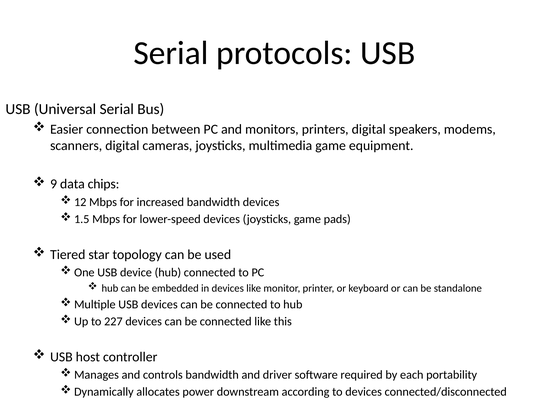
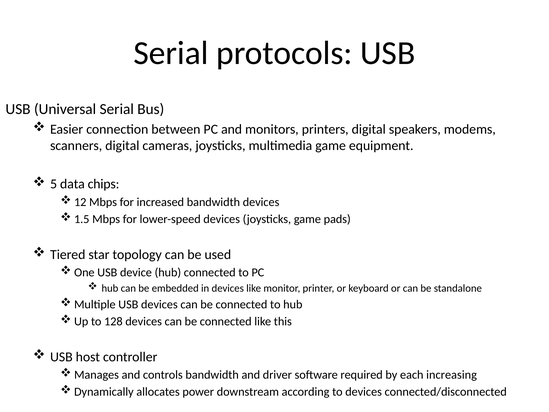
9: 9 -> 5 (54, 184)
227: 227 -> 128 (113, 321)
portability: portability -> increasing (452, 375)
